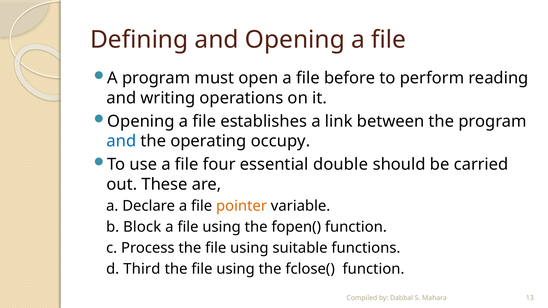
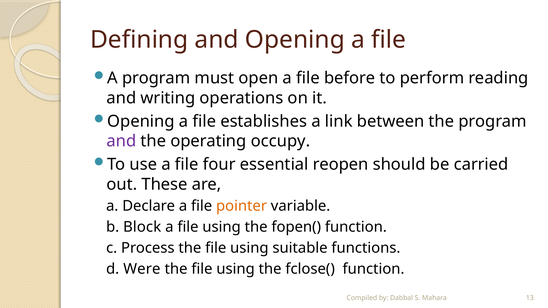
and colour: blue -> purple (121, 141)
double: double -> reopen (341, 165)
Third: Third -> Were (142, 269)
